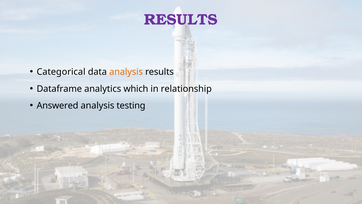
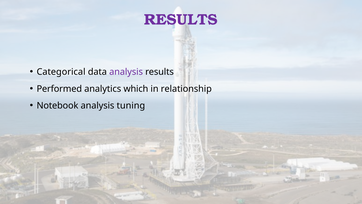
analysis colour: orange -> purple (126, 72)
Dataframe: Dataframe -> Performed (59, 89)
Answered: Answered -> Notebook (57, 105)
testing: testing -> tuning (131, 105)
